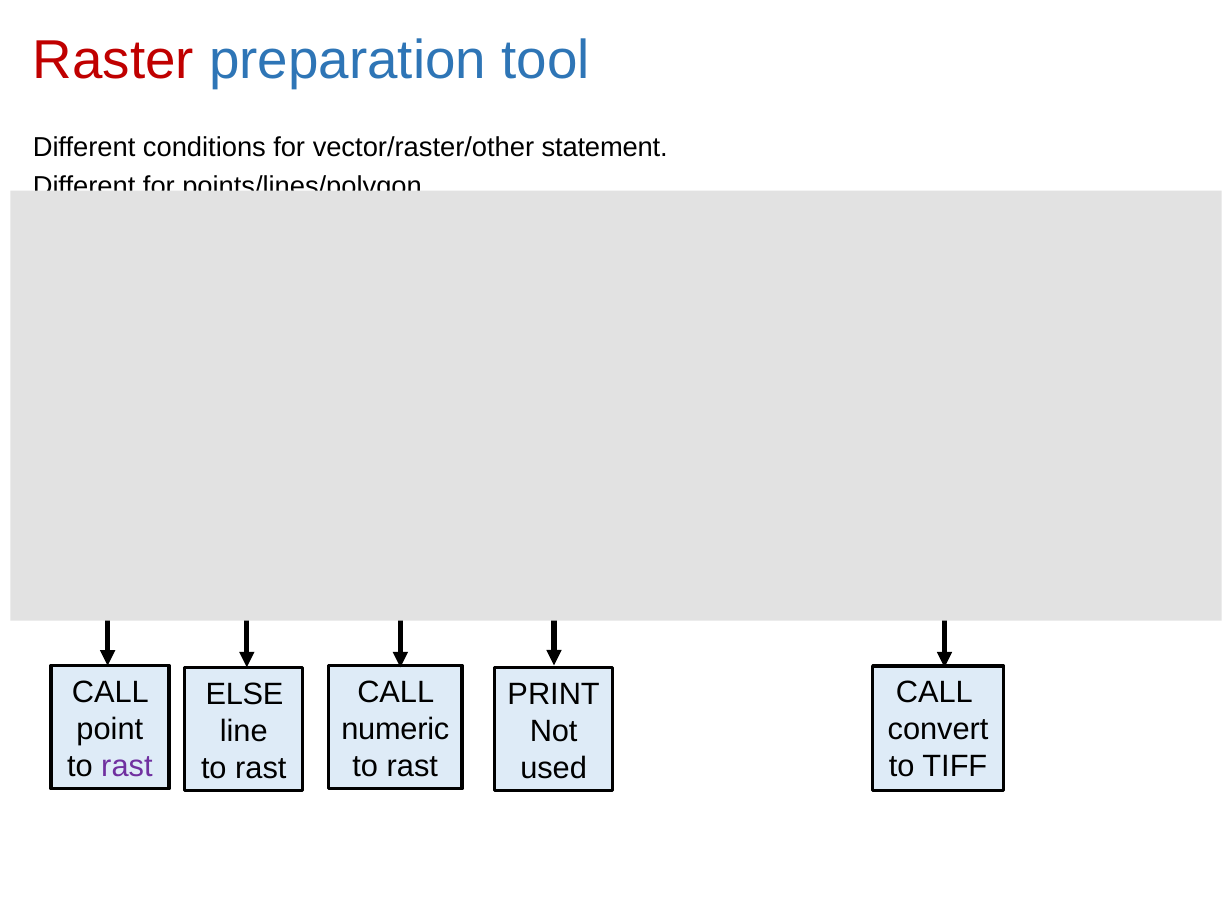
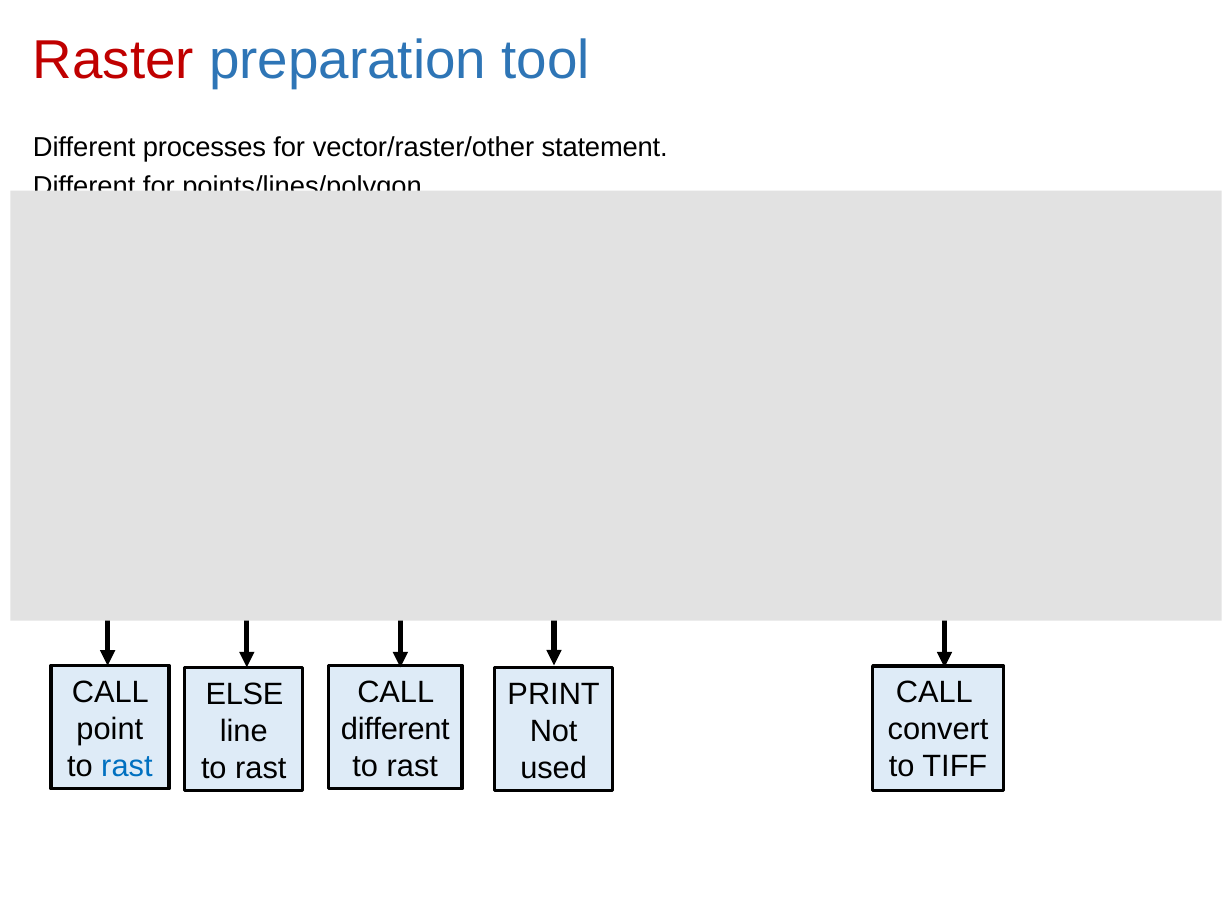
conditions: conditions -> processes (205, 148)
numeric: numeric -> different (395, 729)
rast colour: purple -> blue (127, 766)
